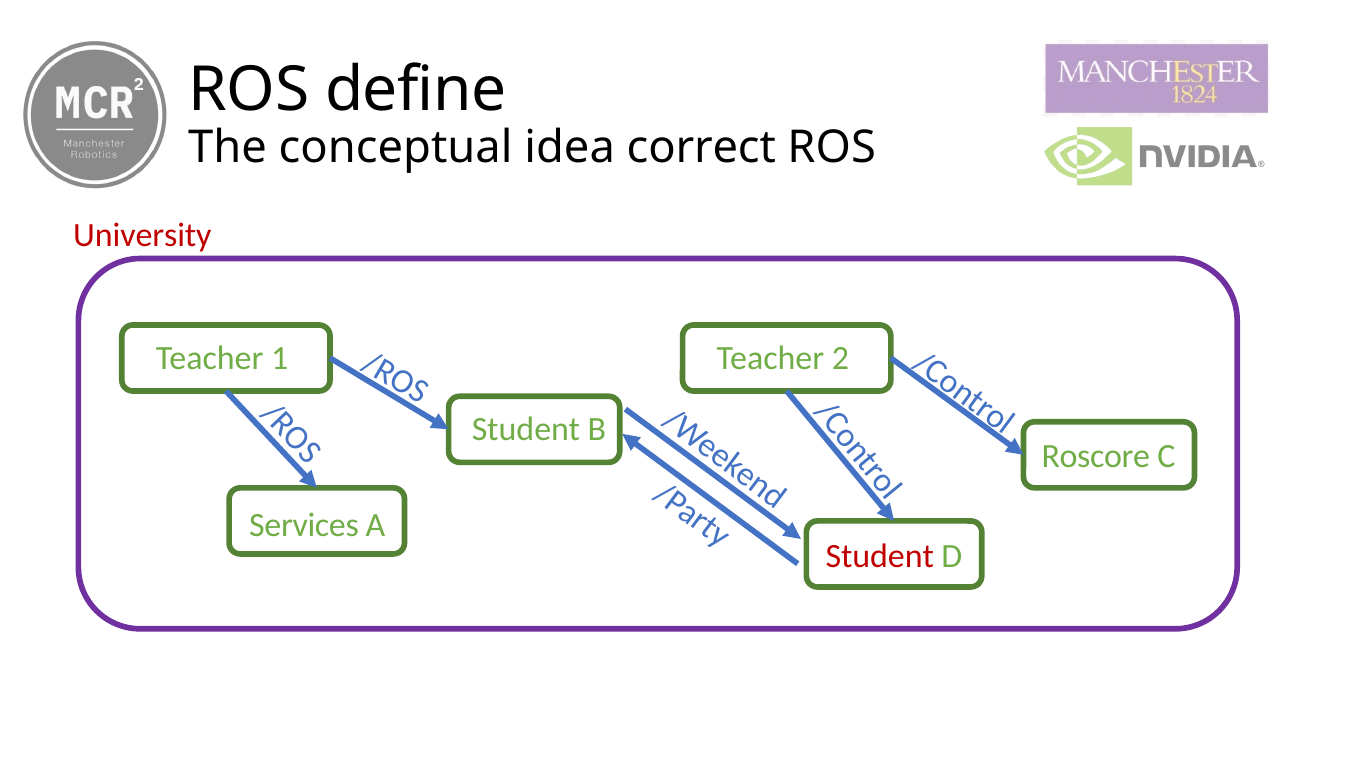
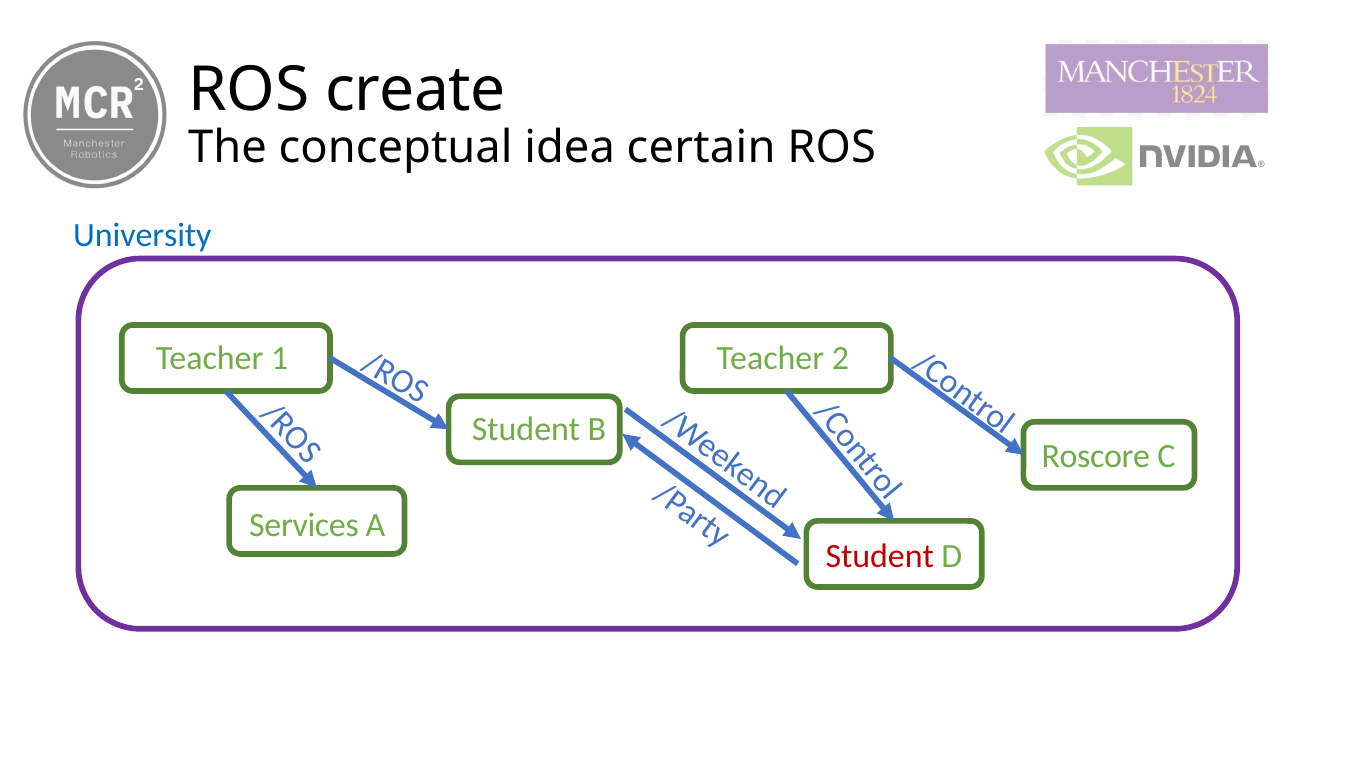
define: define -> create (416, 90)
correct: correct -> certain (701, 148)
University colour: red -> blue (142, 235)
